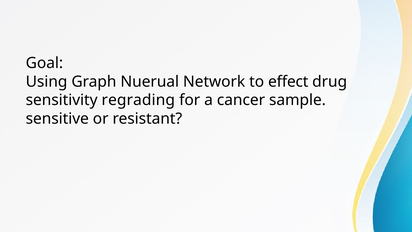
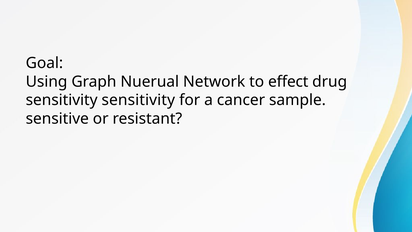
sensitivity regrading: regrading -> sensitivity (138, 100)
